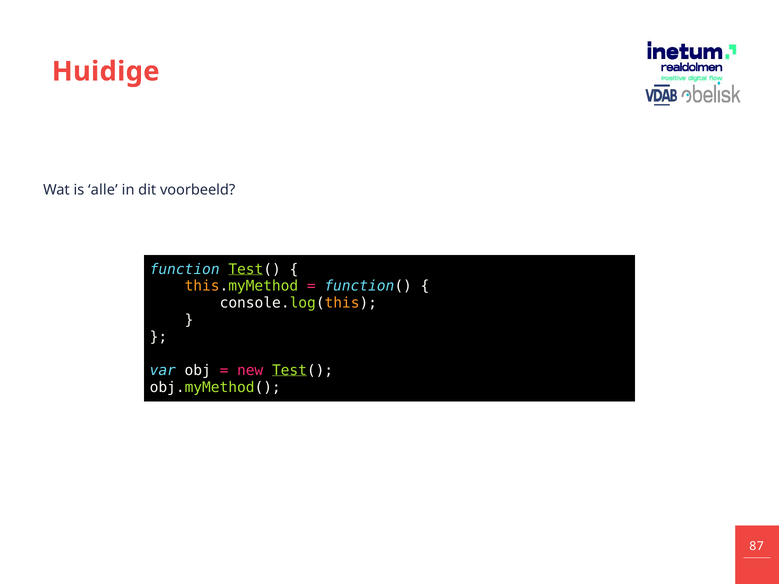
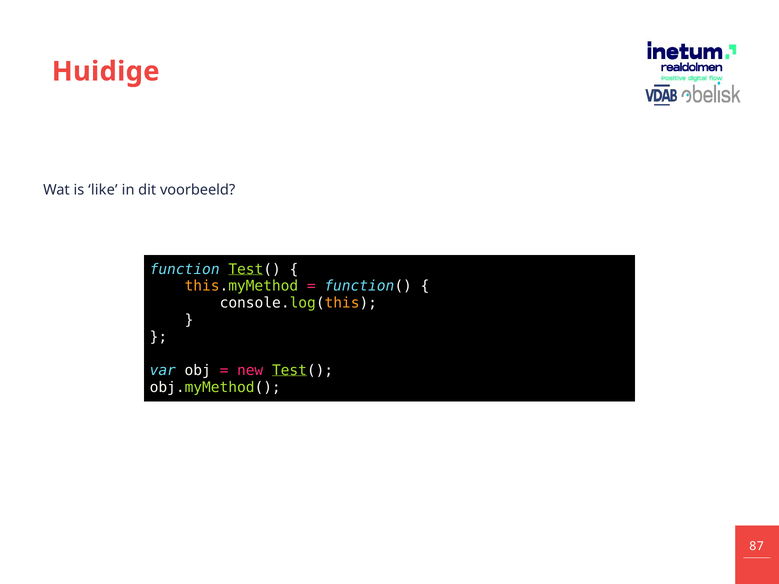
alle: alle -> like (103, 190)
